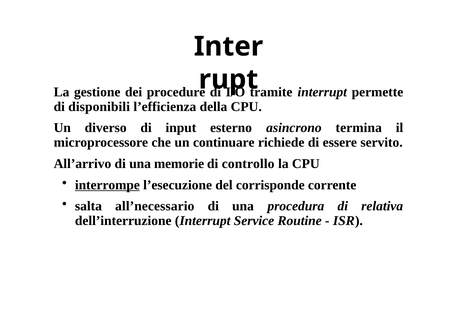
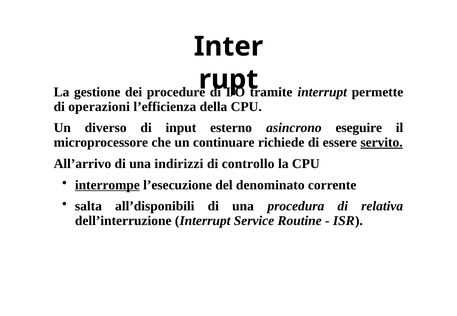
disponibili: disponibili -> operazioni (99, 107)
termina: termina -> eseguire (359, 128)
servito underline: none -> present (382, 143)
memorie: memorie -> indirizzi (179, 164)
corrisponde: corrisponde -> denominato (270, 185)
all’necessario: all’necessario -> all’disponibili (155, 206)
